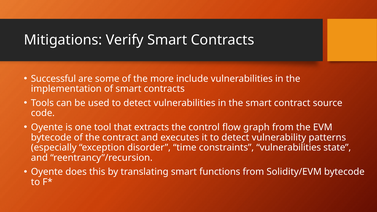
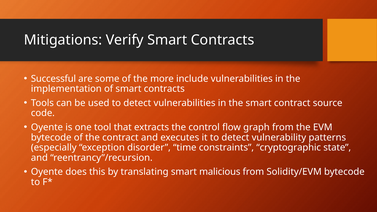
constraints vulnerabilities: vulnerabilities -> cryptographic (289, 148)
functions: functions -> malicious (220, 172)
